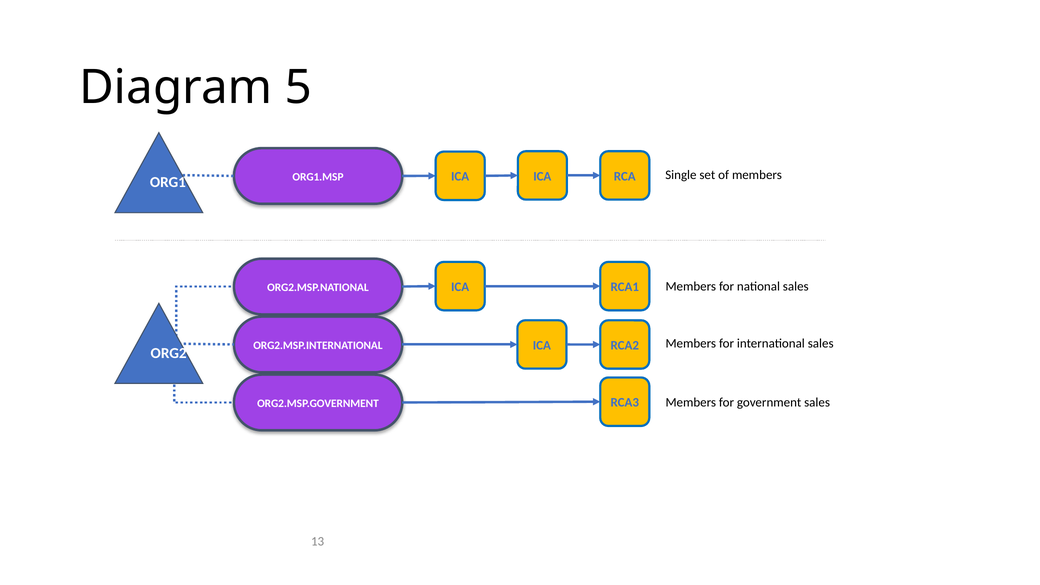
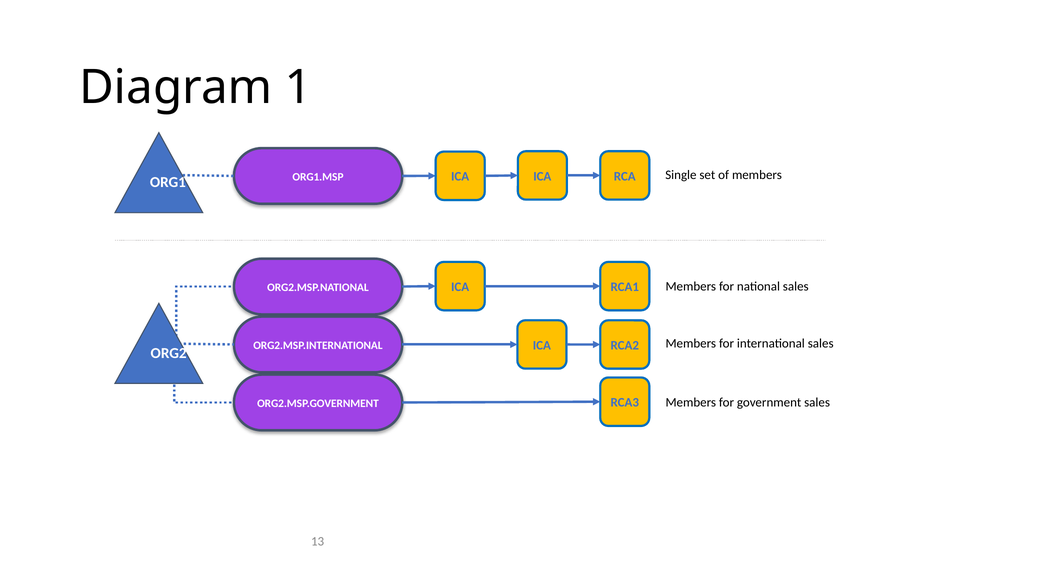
5: 5 -> 1 (298, 87)
